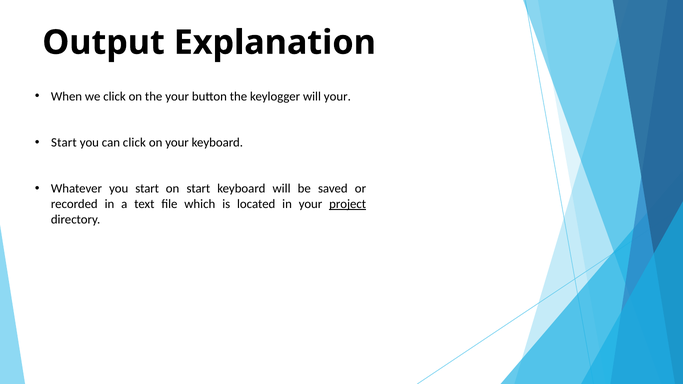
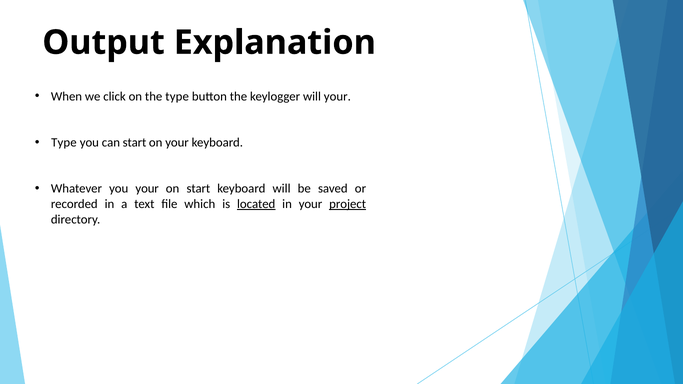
the your: your -> type (177, 96)
Start: Start -> Type (64, 143)
can click: click -> start (134, 143)
you start: start -> your (147, 189)
located underline: none -> present (256, 204)
